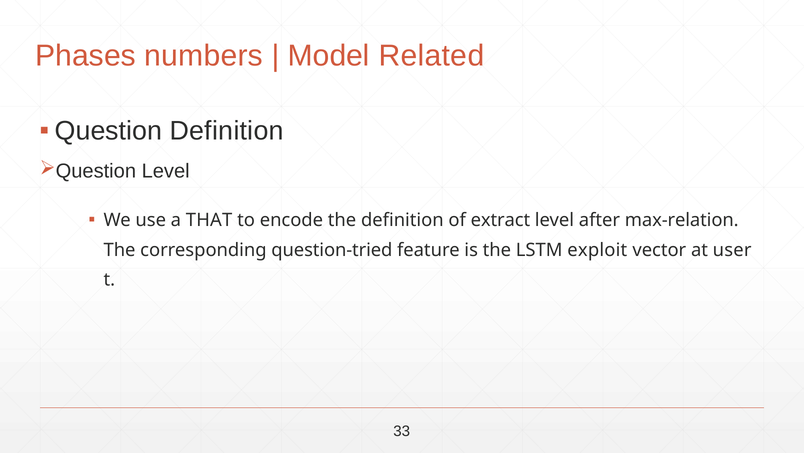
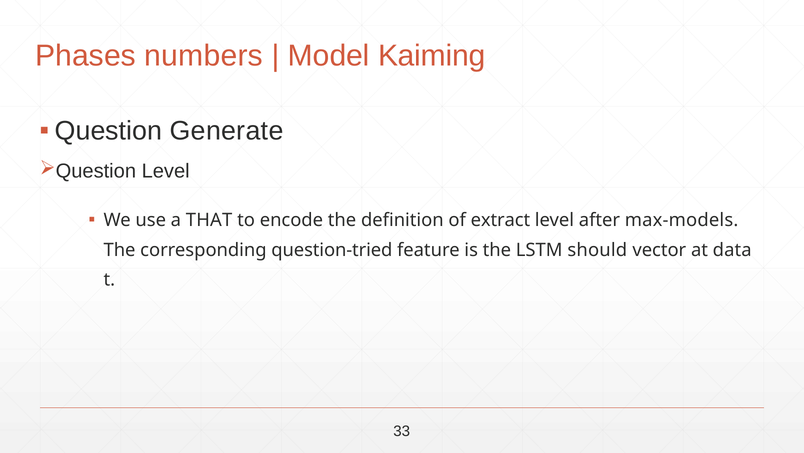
Related: Related -> Kaiming (432, 56)
Definition: Definition -> Generate (227, 131)
max-relation: max-relation -> max-models (682, 220)
exploit: exploit -> should (597, 250)
user: user -> data (732, 250)
